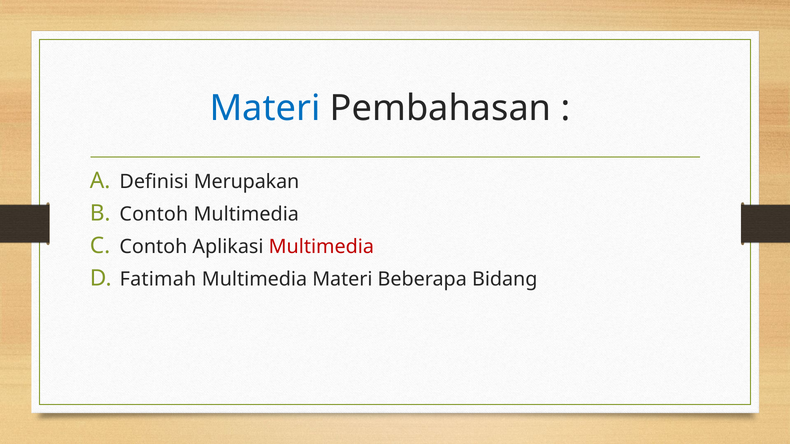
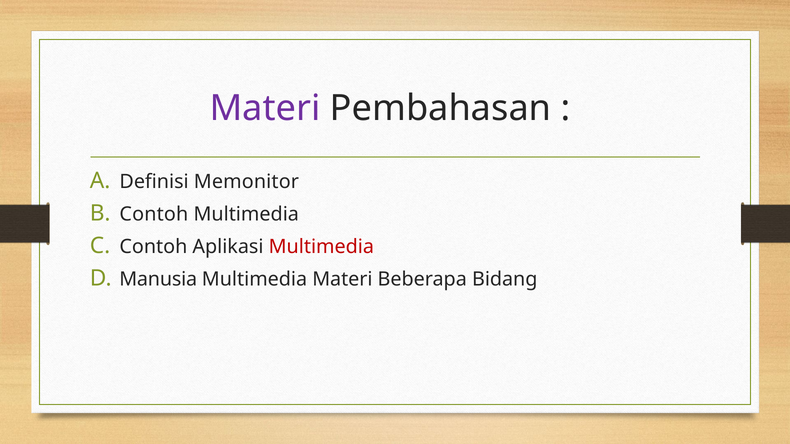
Materi colour: blue -> purple (265, 108)
Merupakan: Merupakan -> Memonitor (246, 182)
Fatimah: Fatimah -> Manusia (158, 280)
